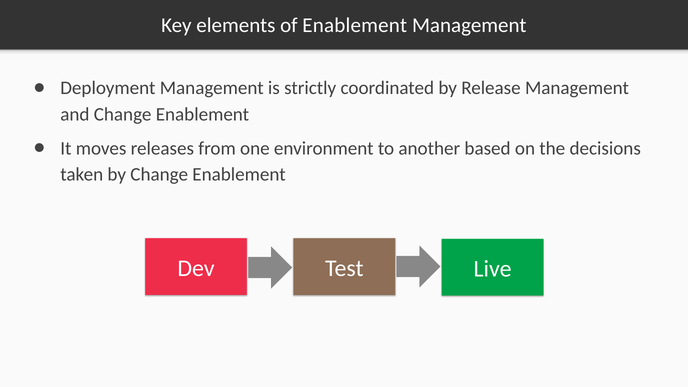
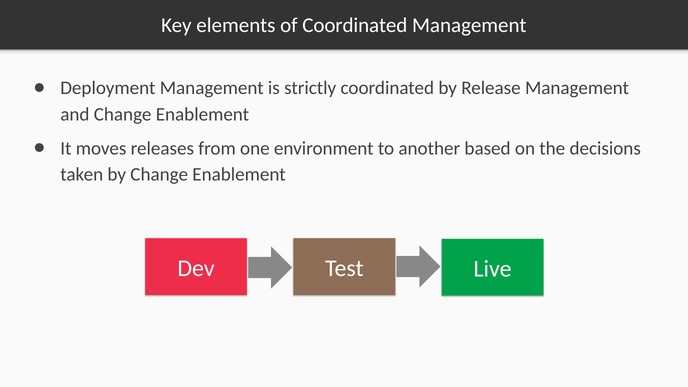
of Enablement: Enablement -> Coordinated (355, 25)
